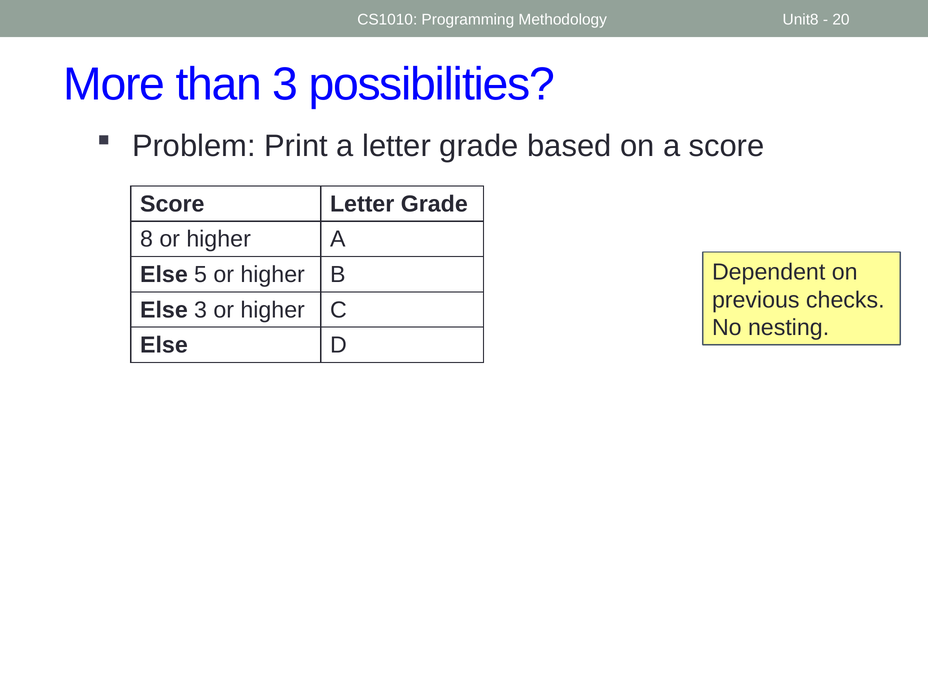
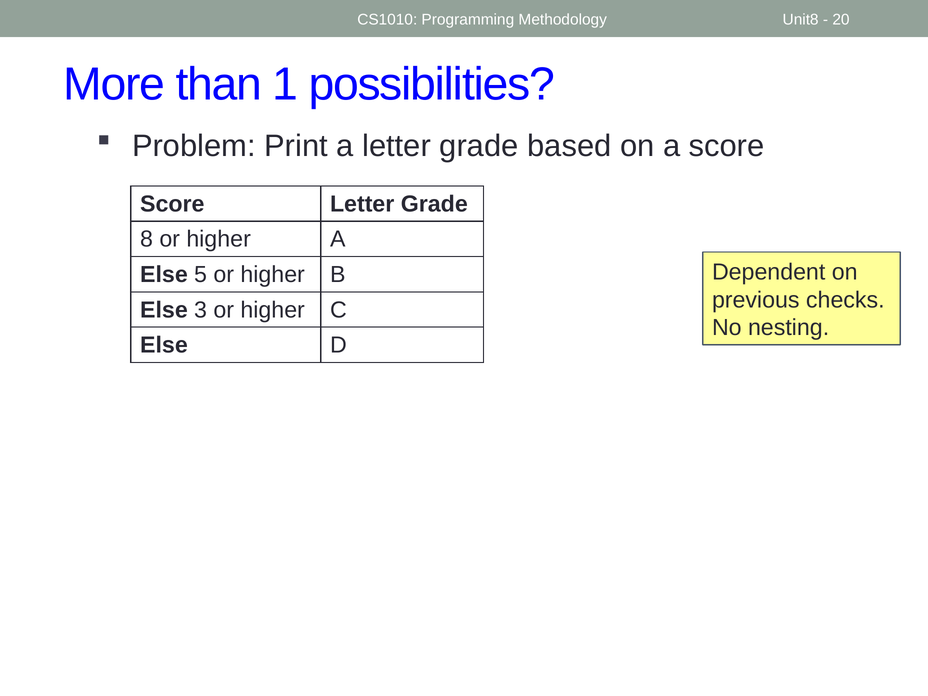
than 3: 3 -> 1 (285, 84)
